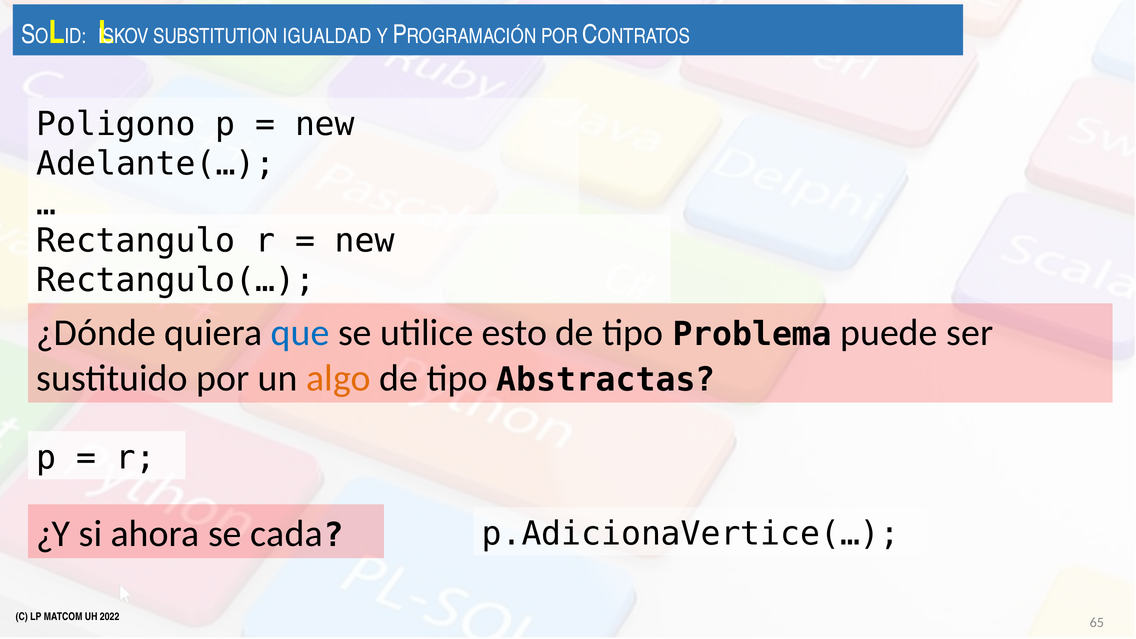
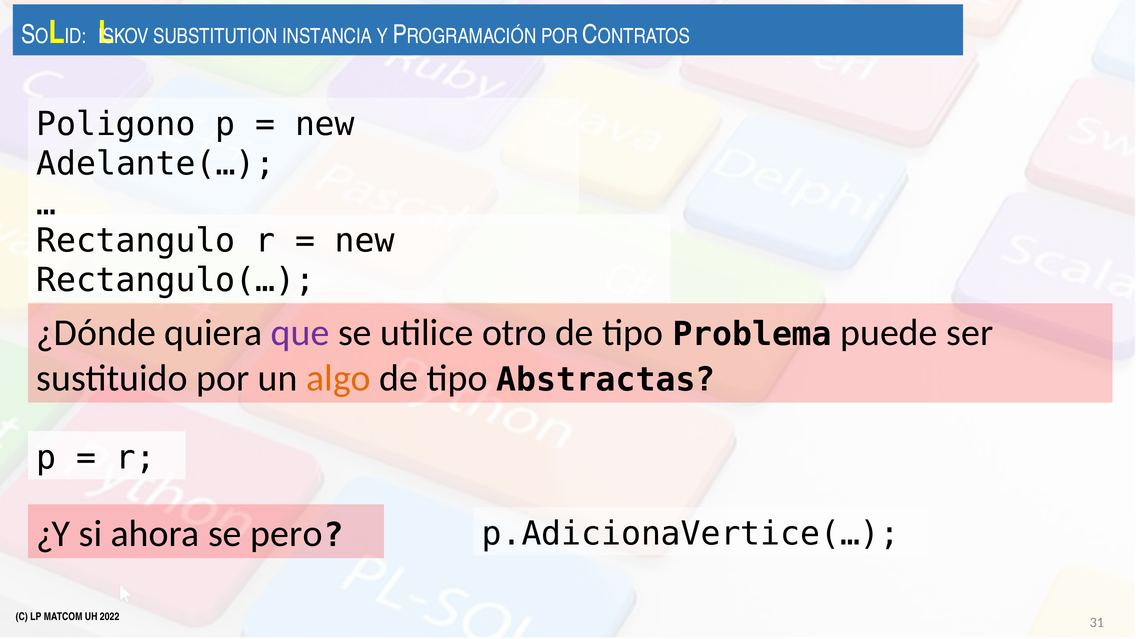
IGUALDAD: IGUALDAD -> INSTANCIA (327, 36)
que colour: blue -> purple (300, 333)
esto: esto -> otro (515, 333)
cada: cada -> pero (287, 534)
65: 65 -> 31 (1097, 623)
